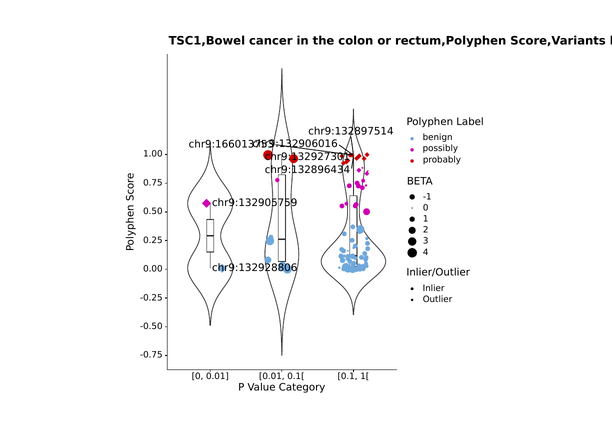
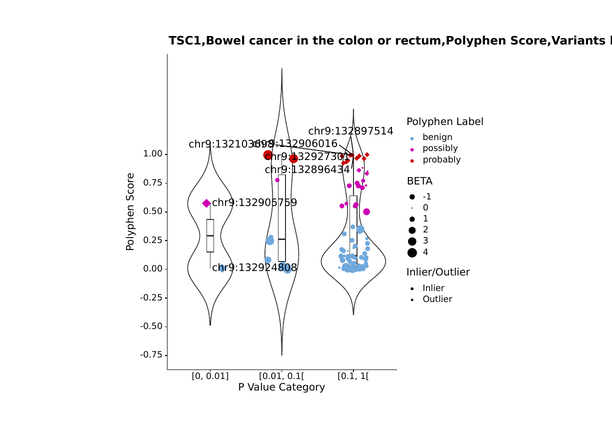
chr9:166013753: chr9:166013753 -> chr9:132103698 (231, 144)
chr9:132928806: chr9:132928806 -> chr9:132924808 (255, 268)
